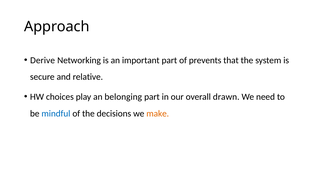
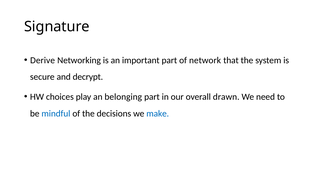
Approach: Approach -> Signature (57, 27)
prevents: prevents -> network (205, 60)
relative: relative -> decrypt (88, 77)
make colour: orange -> blue (158, 113)
